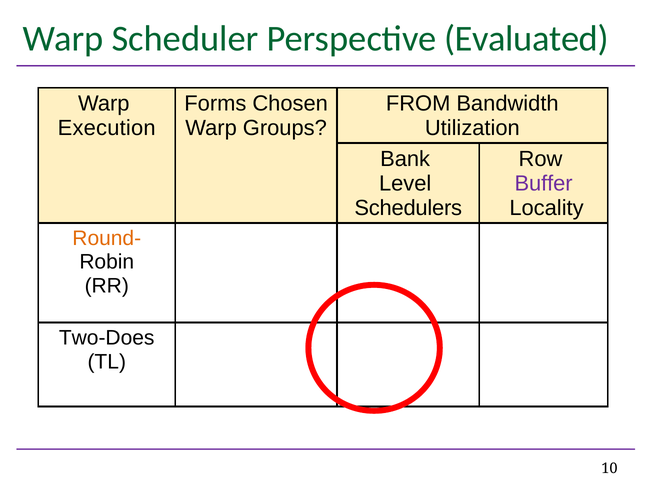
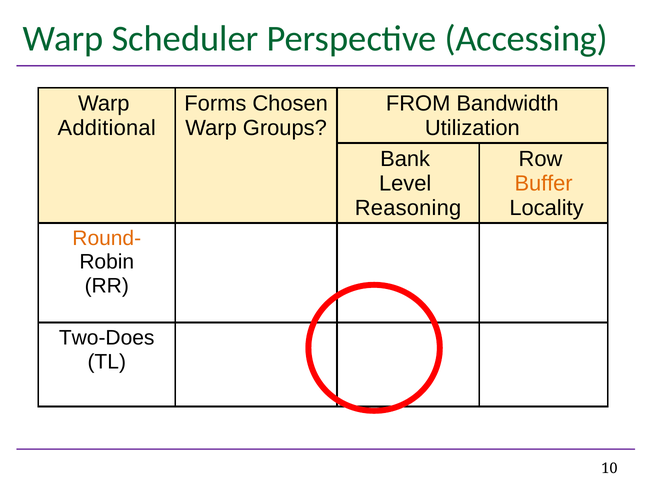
Evaluated: Evaluated -> Accessing (526, 39)
Execution: Execution -> Additional (107, 128)
Buffer colour: purple -> orange (544, 183)
Schedulers: Schedulers -> Reasoning (408, 208)
